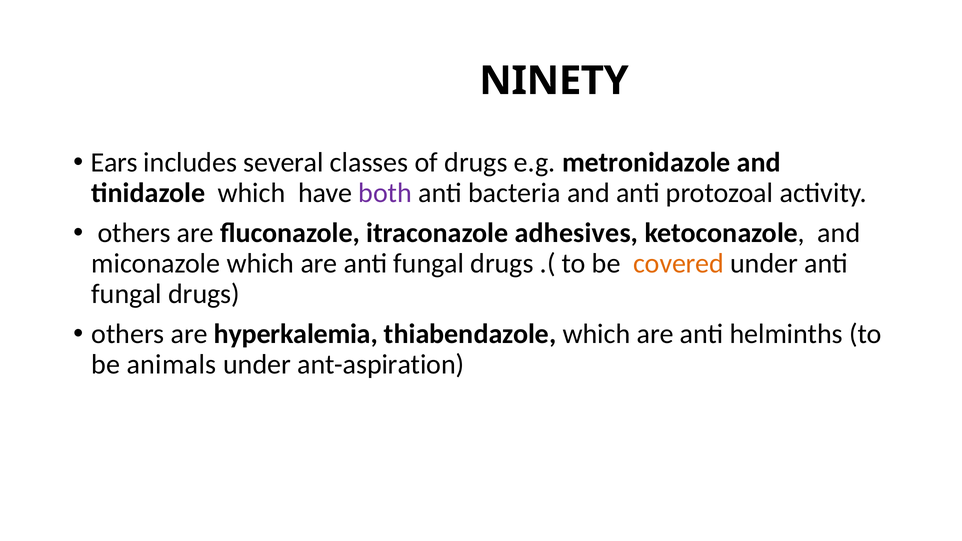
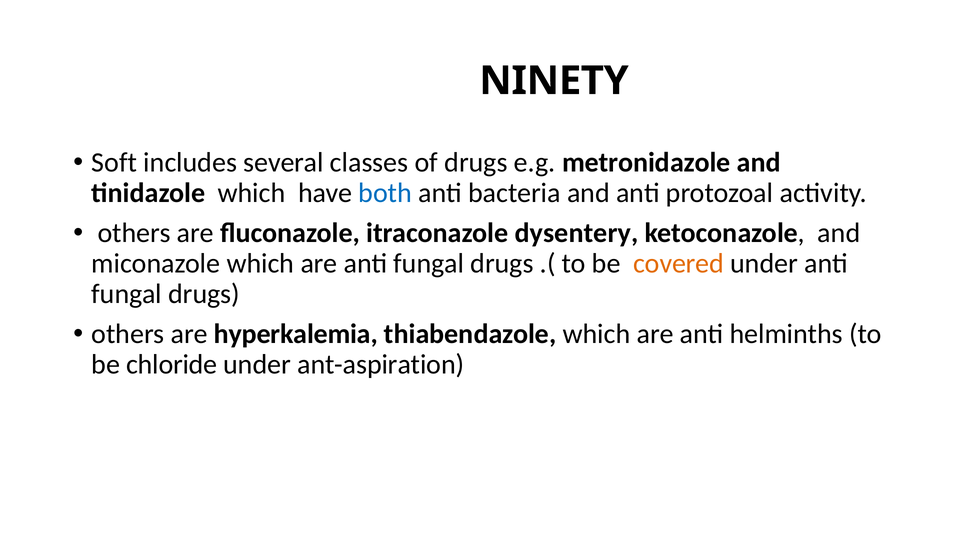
Ears: Ears -> Soft (114, 163)
both colour: purple -> blue (385, 193)
adhesives: adhesives -> dysentery (576, 233)
animals: animals -> chloride (172, 365)
